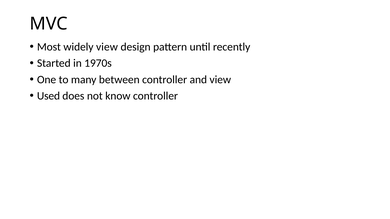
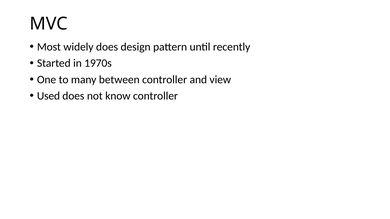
widely view: view -> does (107, 47)
